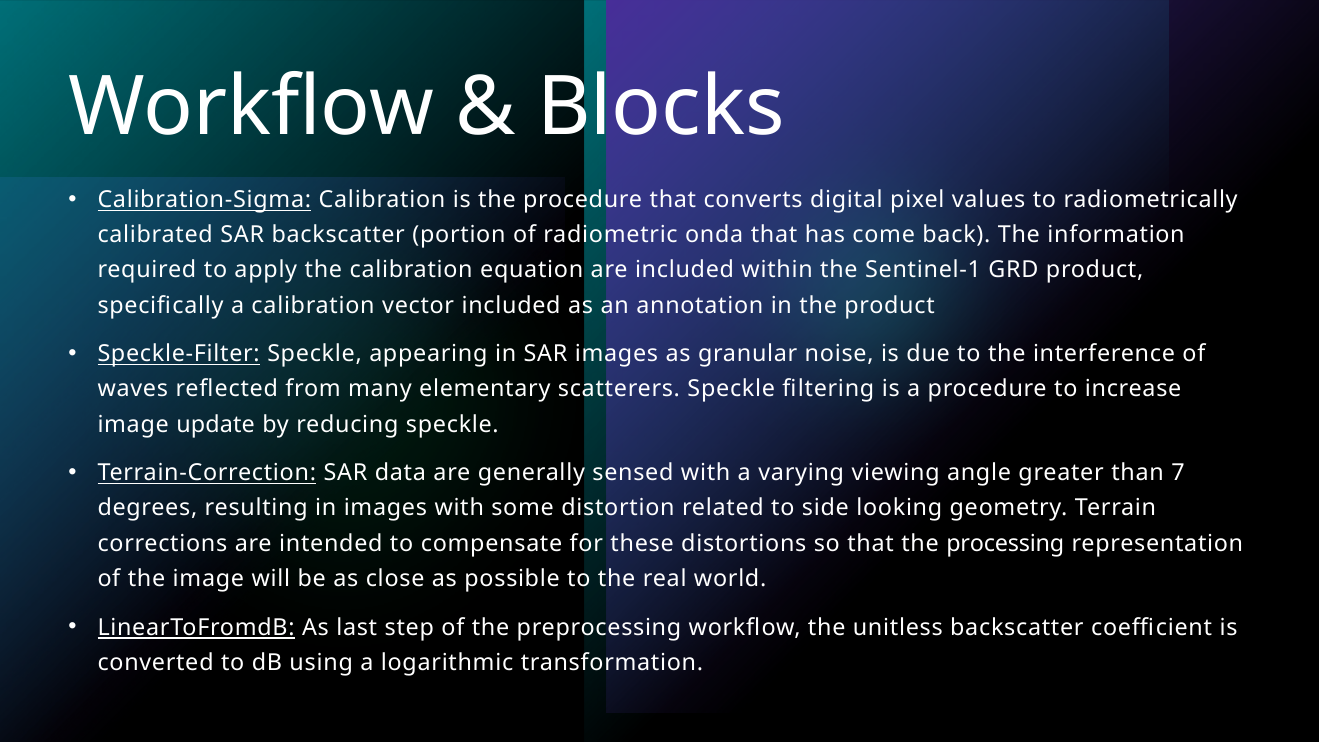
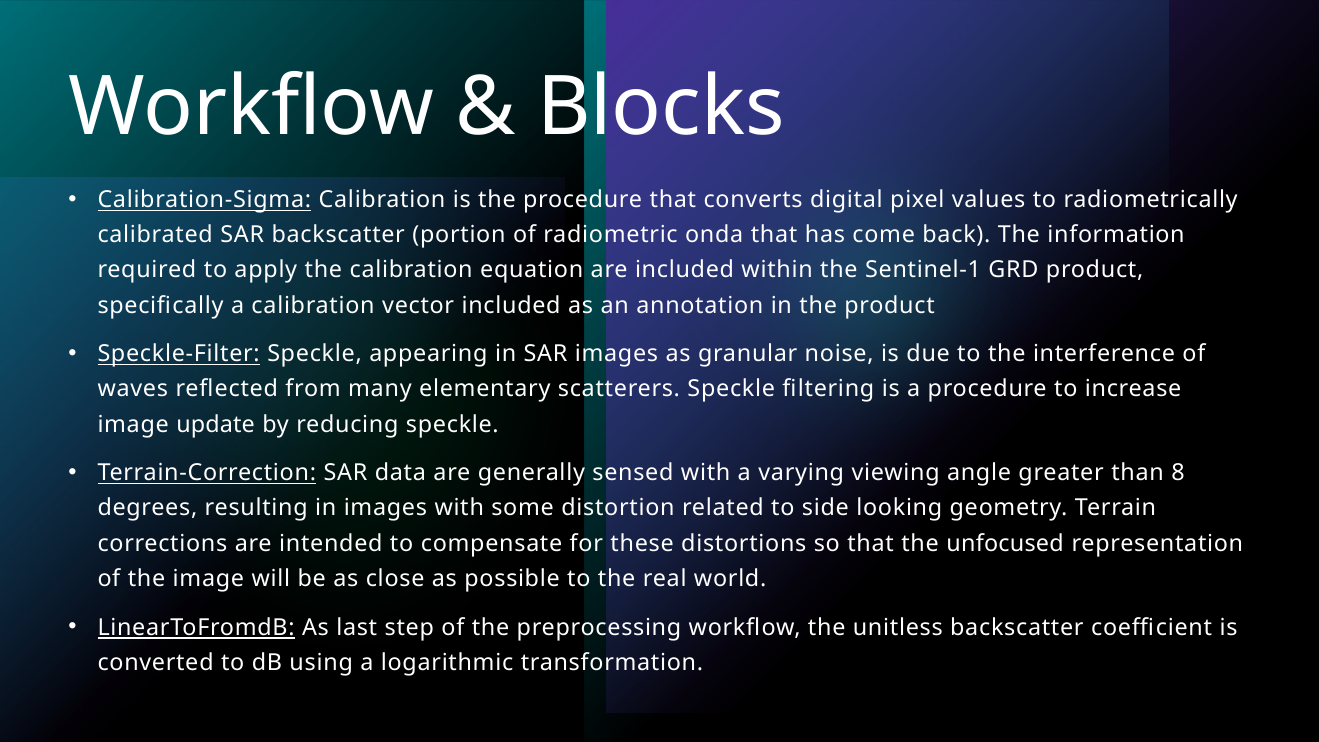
7: 7 -> 8 (1178, 473)
processing: processing -> unfocused (1005, 543)
